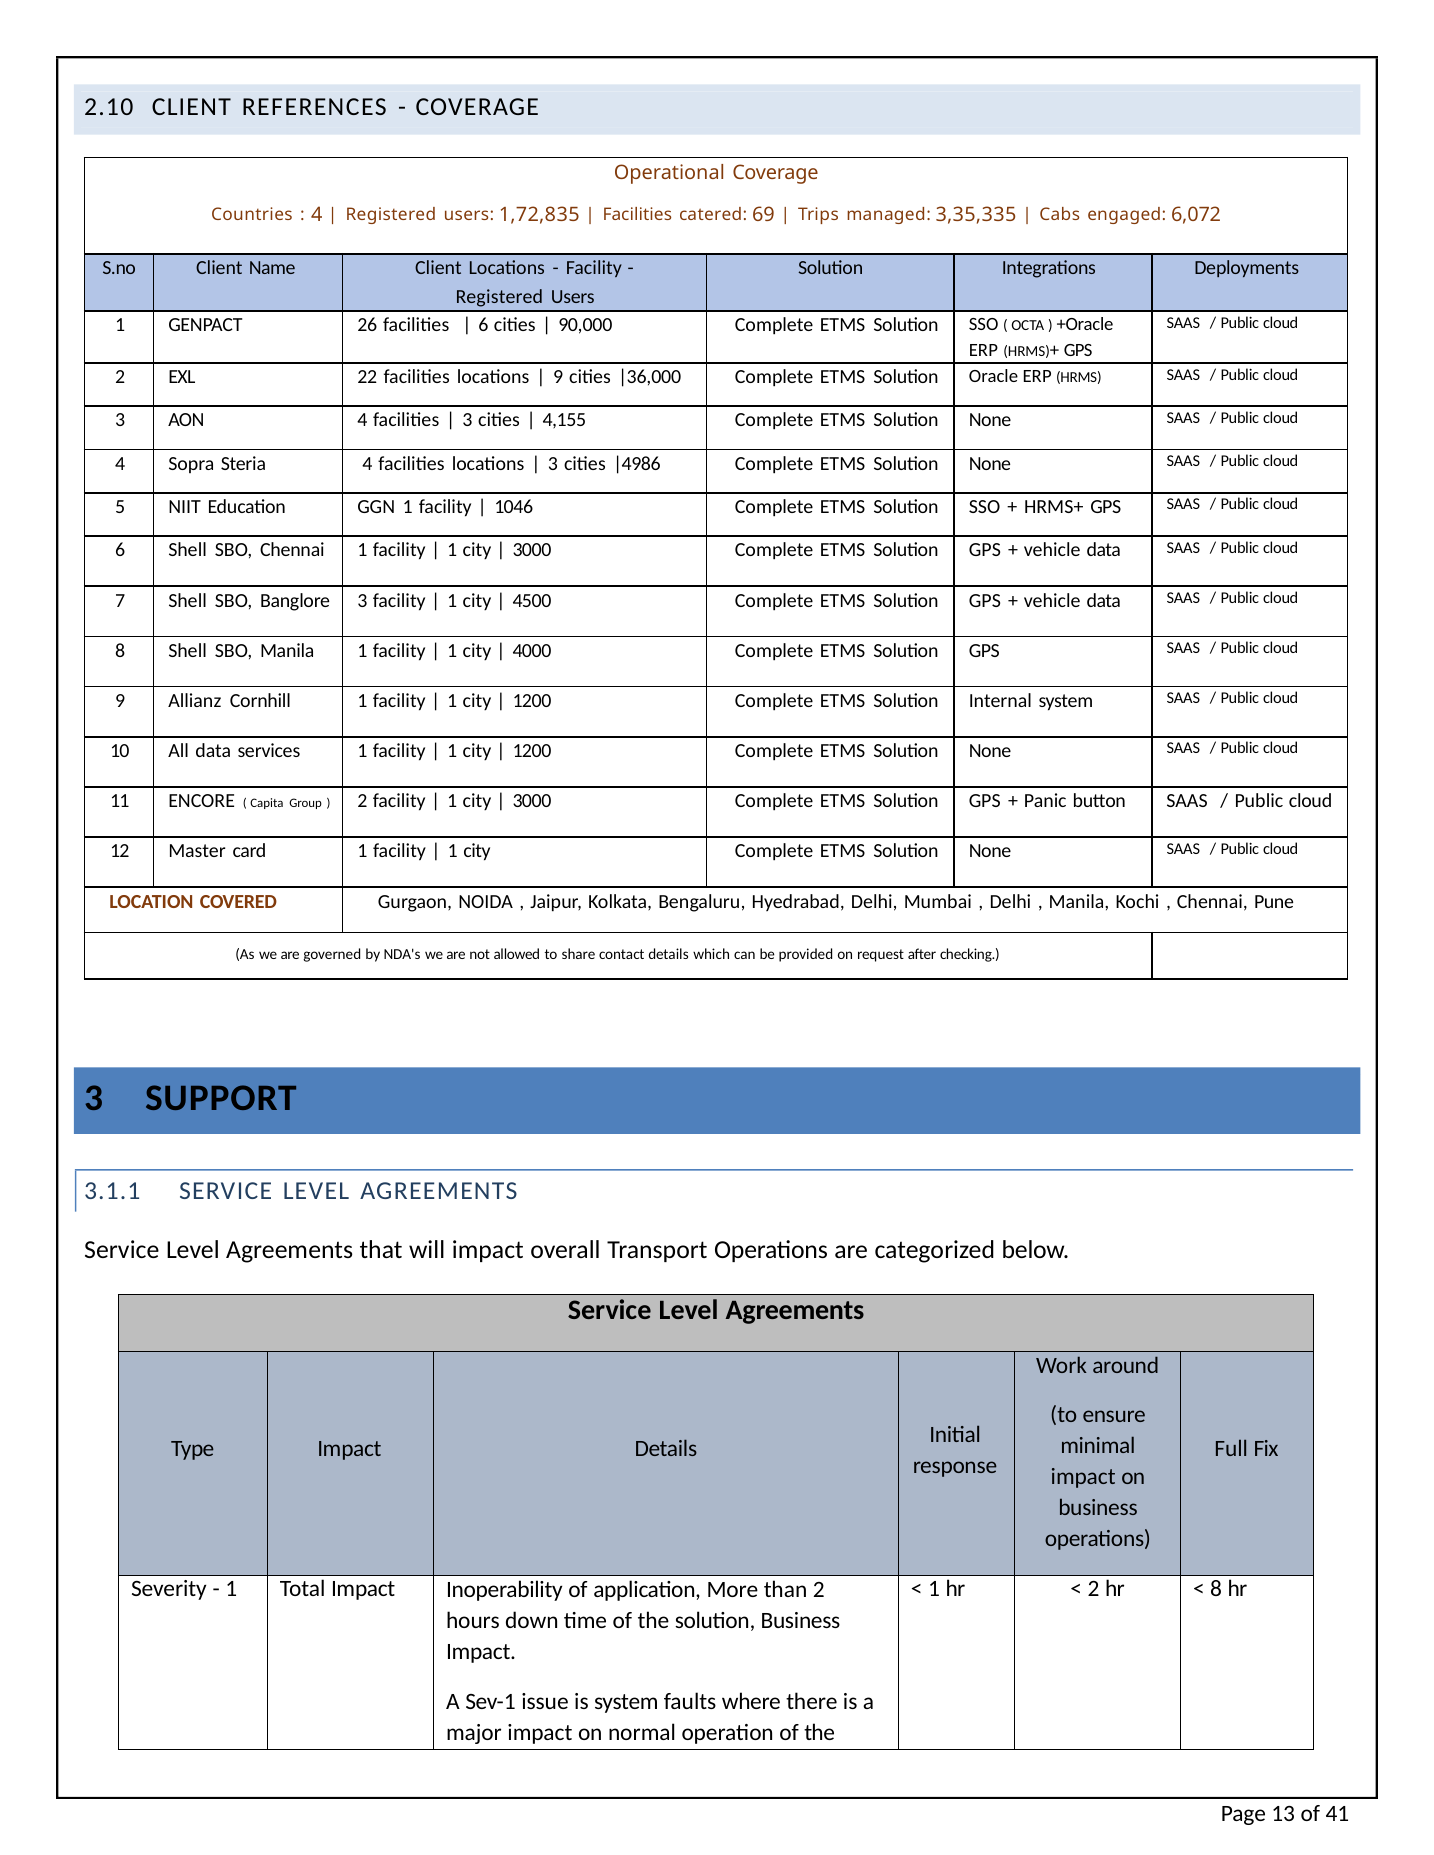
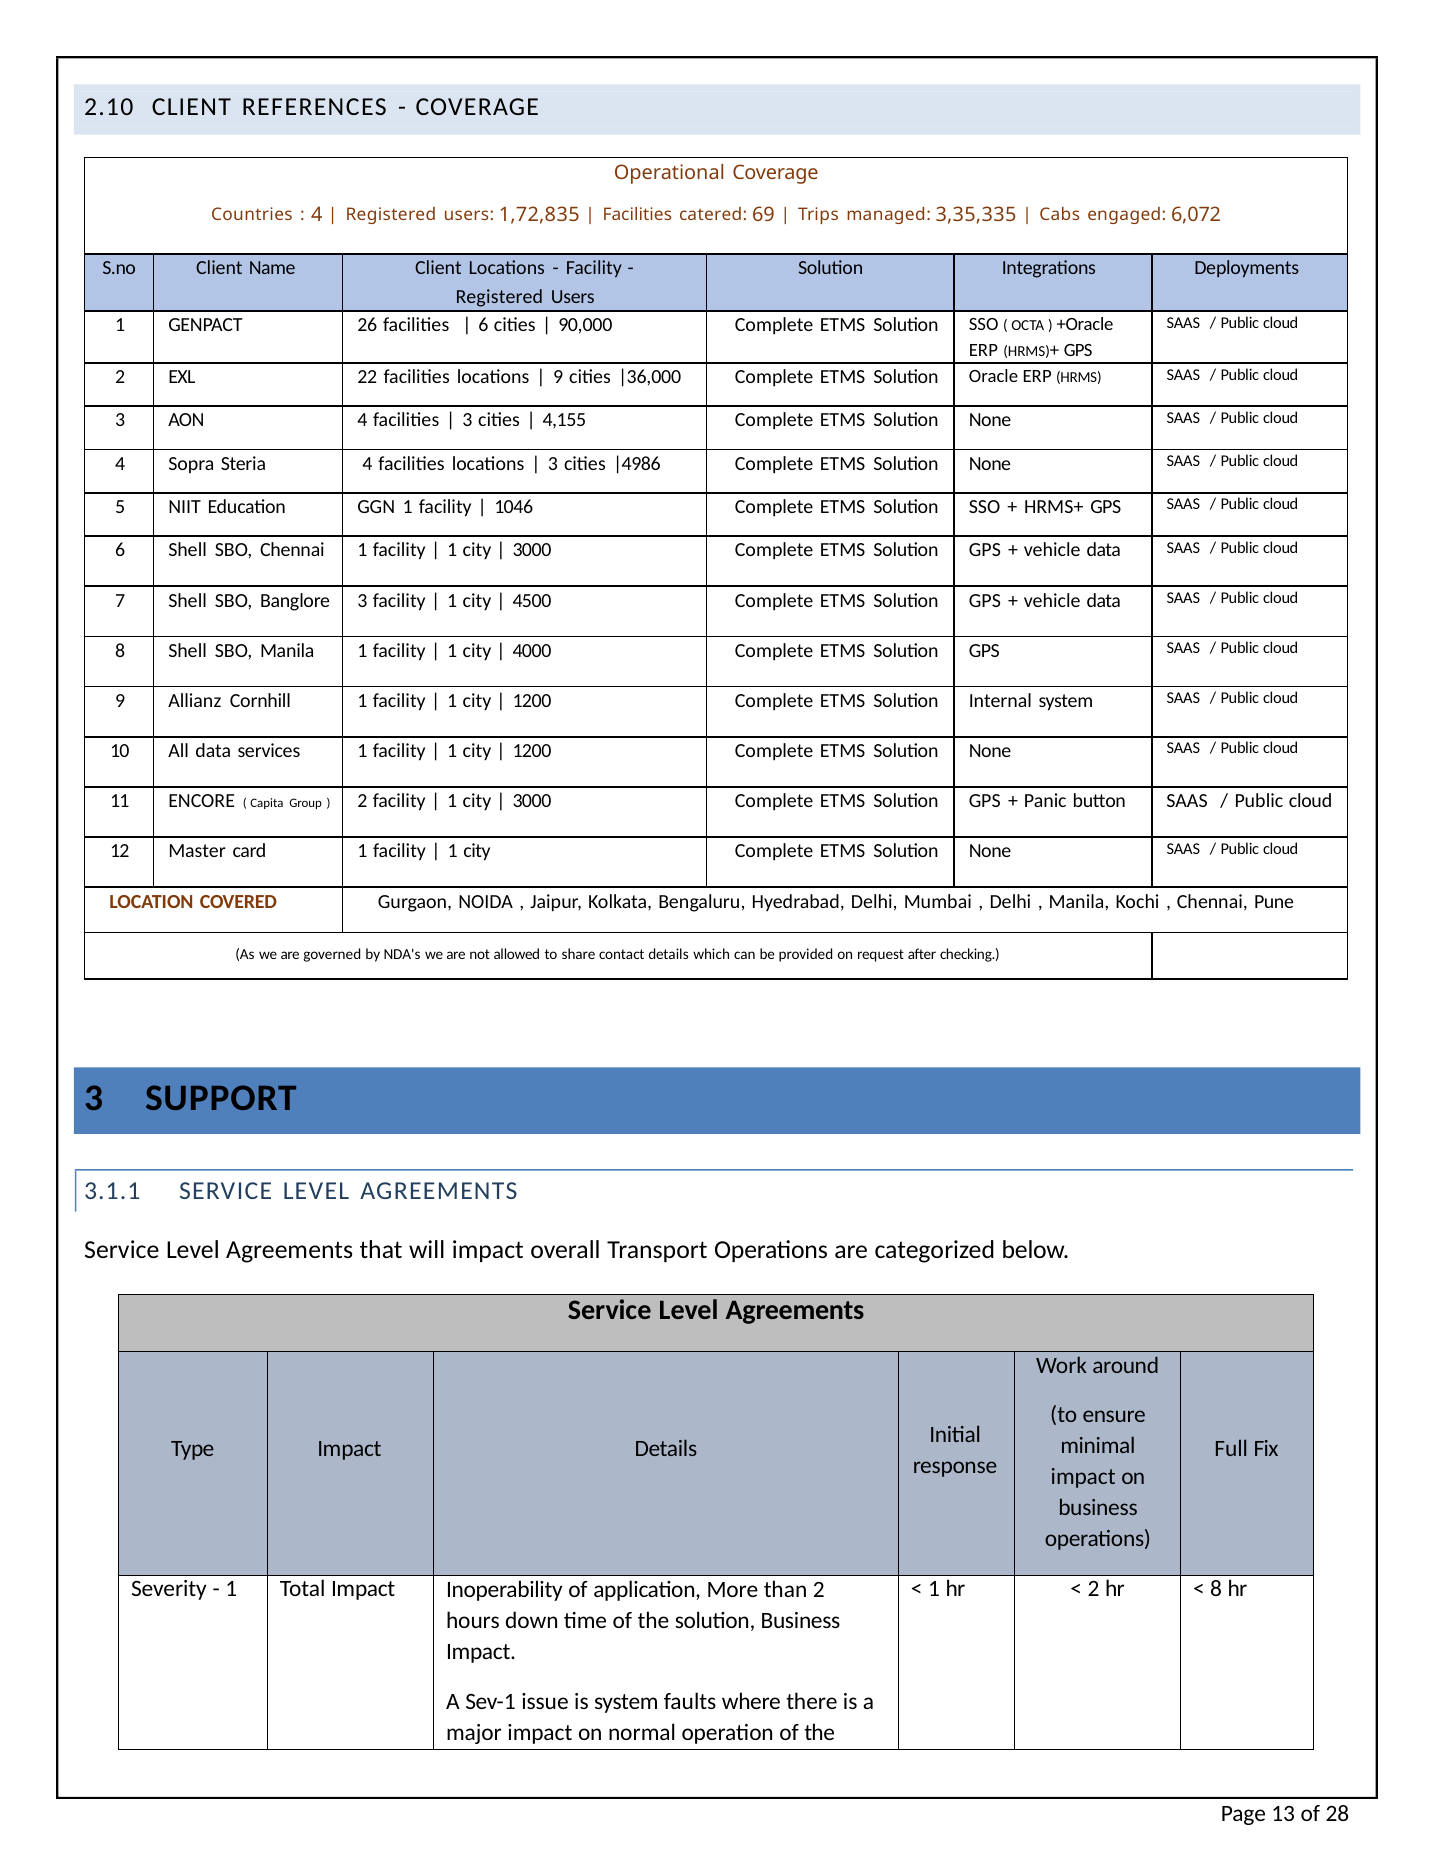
41: 41 -> 28 (1337, 1814)
